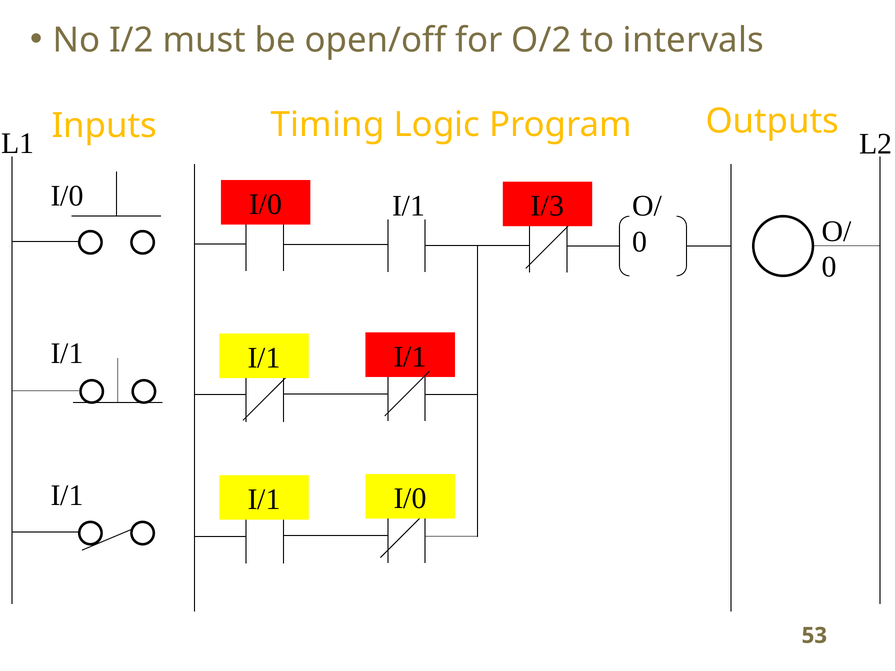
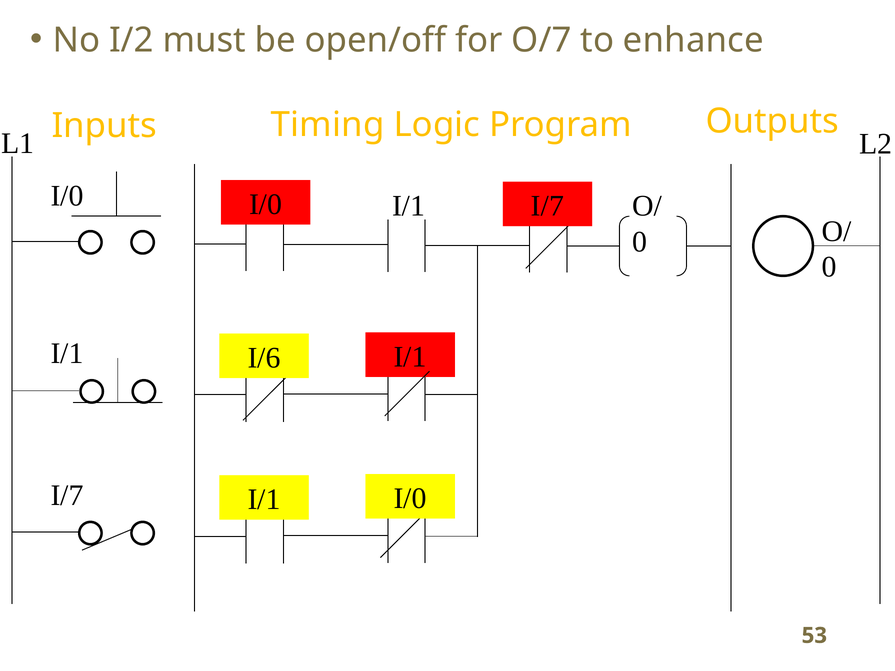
O/2: O/2 -> O/7 (542, 40)
intervals: intervals -> enhance (693, 40)
I/3: I/3 -> I/7 (547, 206)
I/1: I/1 -> I/6 (264, 358)
I/1: I/1 -> I/7 (67, 495)
